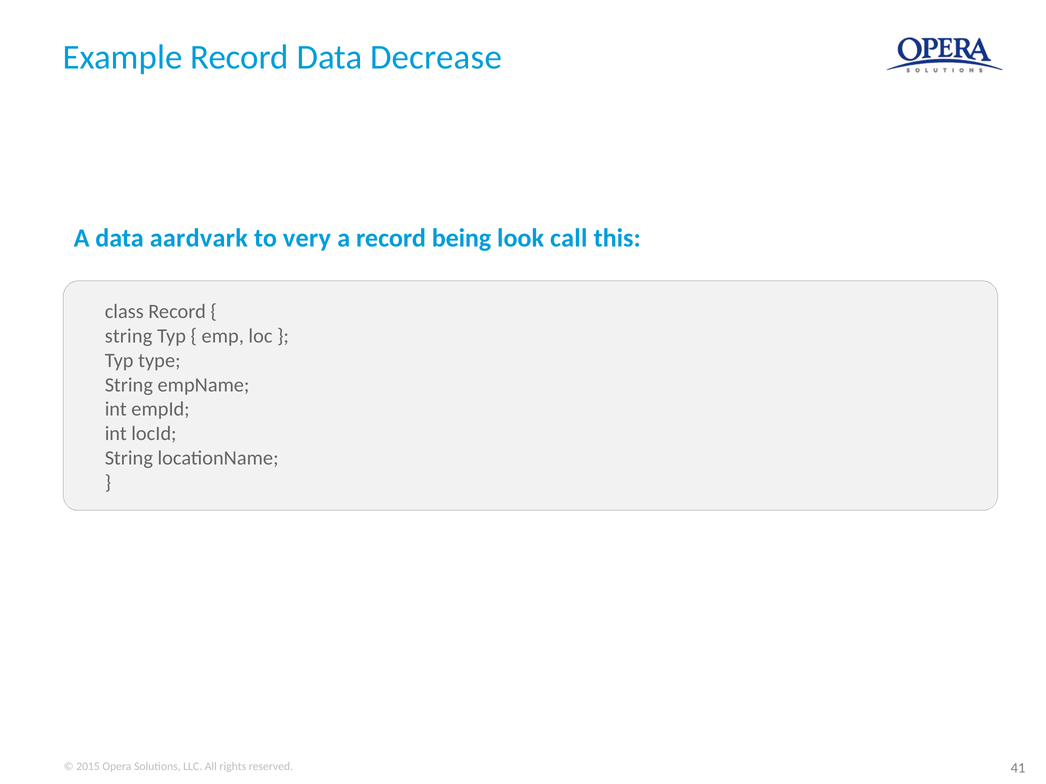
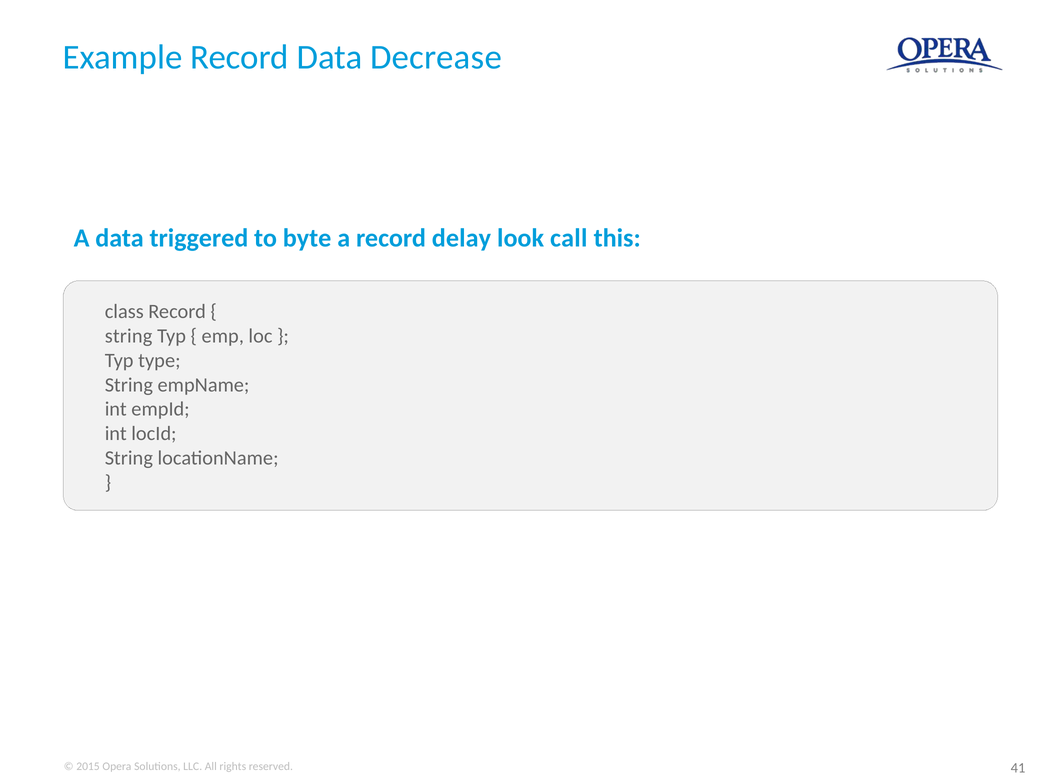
aardvark: aardvark -> triggered (199, 238)
very: very -> byte (307, 238)
being: being -> delay (461, 238)
